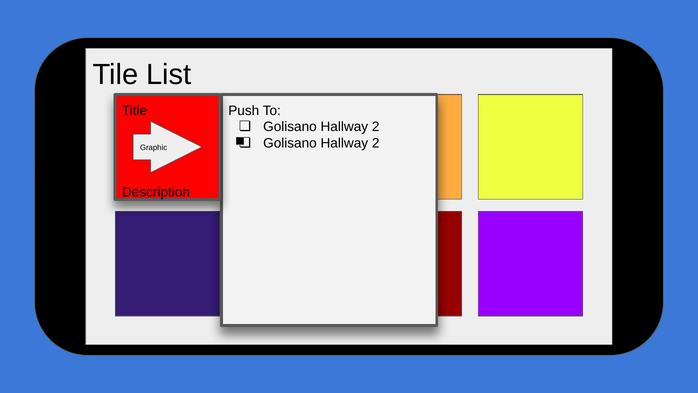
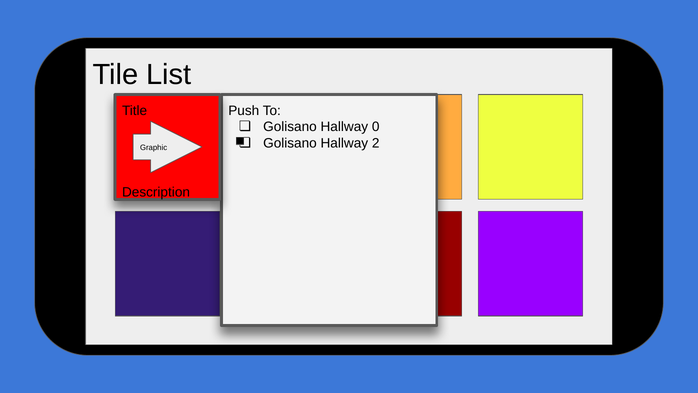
2: 2 -> 0 (376, 127)
